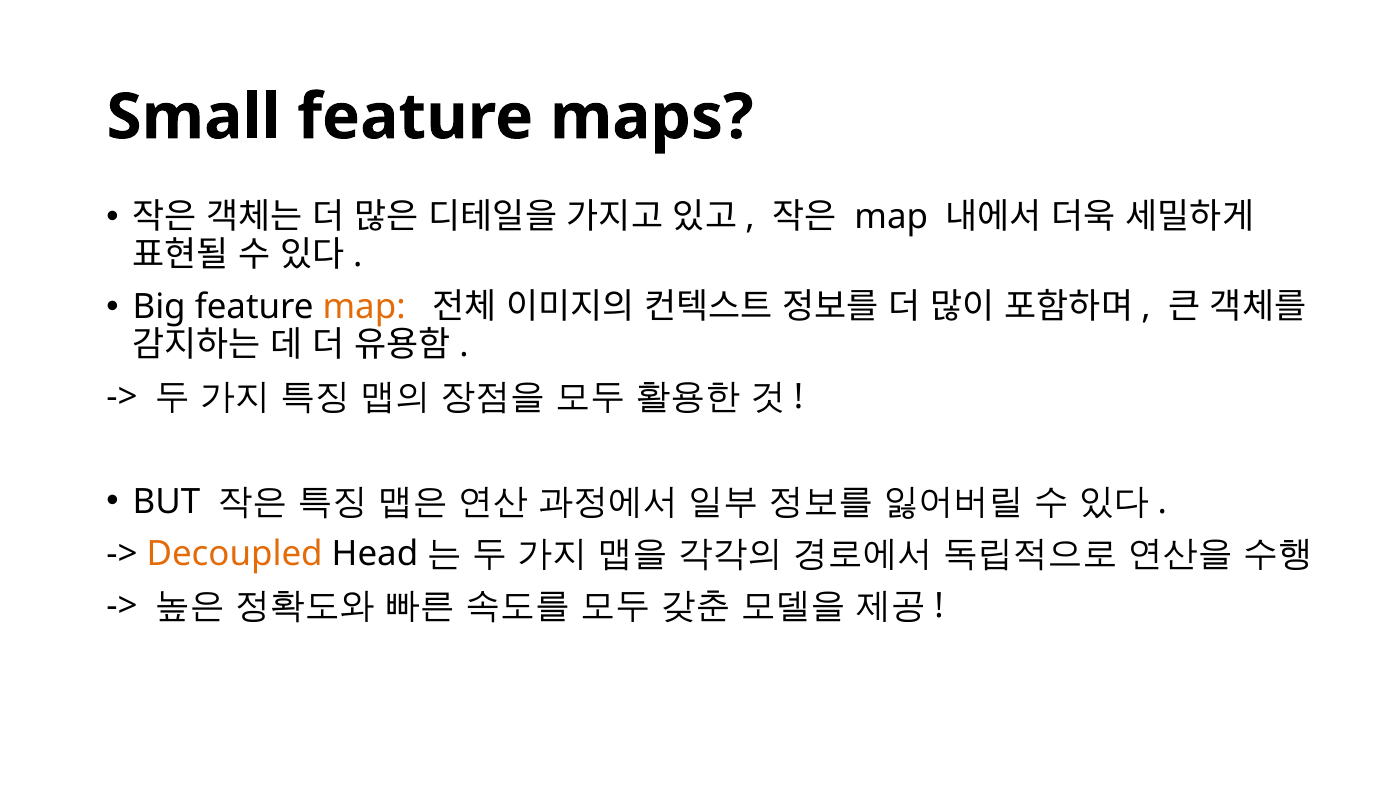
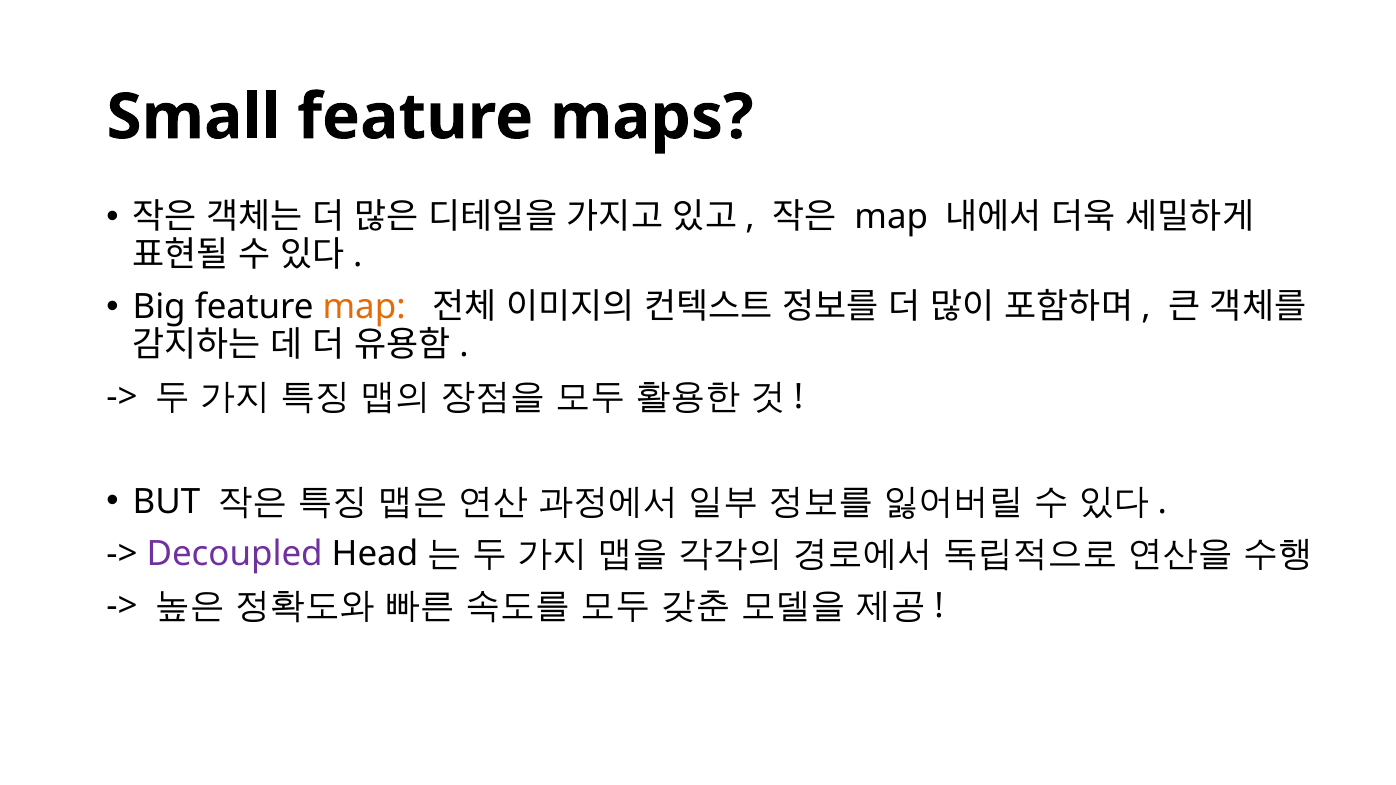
Decoupled colour: orange -> purple (235, 554)
